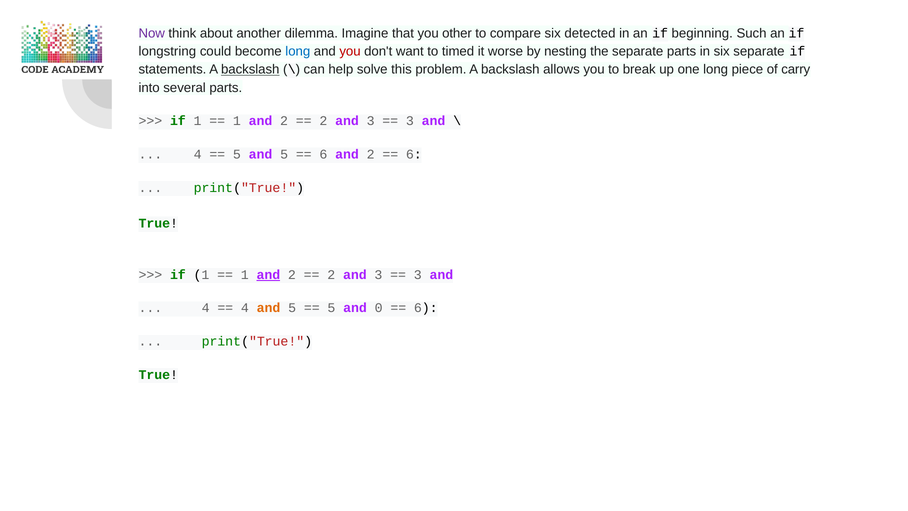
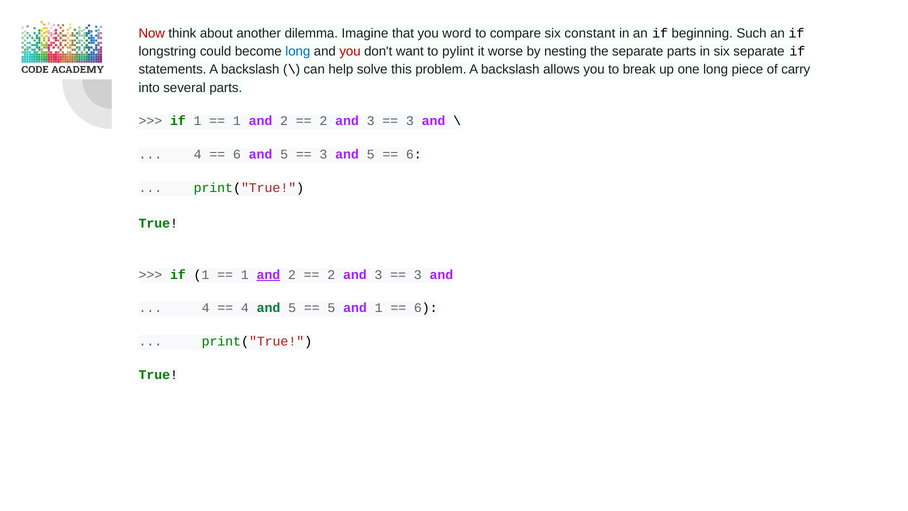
Now colour: purple -> red (152, 33)
other: other -> word (457, 33)
detected: detected -> constant (590, 33)
timed: timed -> pylint (458, 51)
backslash underline: present -> none (250, 70)
5: 5 -> 6 (237, 154)
6: 6 -> 3 (323, 154)
2: 2 -> 5 (371, 154)
and colour: orange -> green (269, 308)
and 0: 0 -> 1 (379, 308)
